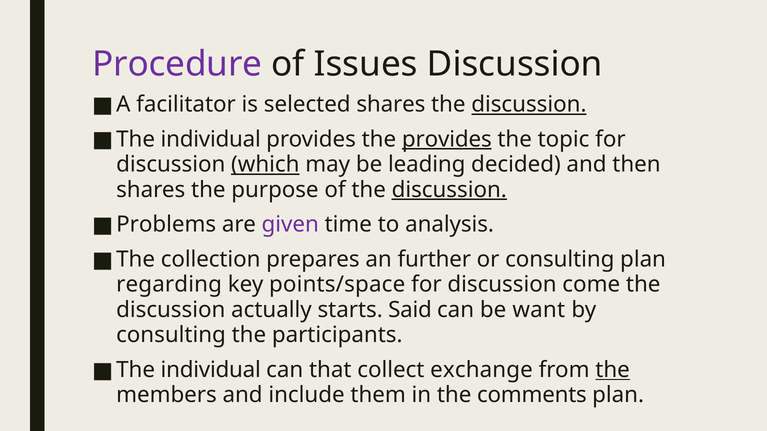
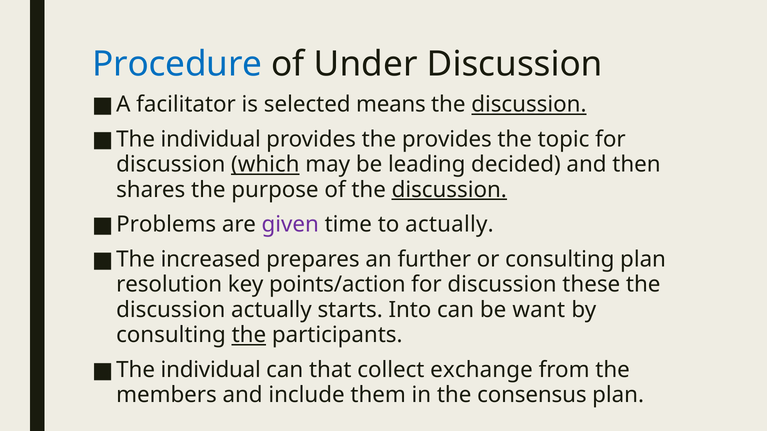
Procedure colour: purple -> blue (177, 64)
Issues: Issues -> Under (366, 64)
selected shares: shares -> means (391, 105)
provides underline: present -> none (447, 139)
to analysis: analysis -> actually (449, 225)
collection: collection -> increased (211, 260)
regarding: regarding -> resolution (169, 285)
points/space: points/space -> points/action (337, 285)
come: come -> these (591, 285)
Said: Said -> Into (410, 310)
the underline: none -> present (249, 335)
the underline: present -> none (613, 370)
comments: comments -> consensus (532, 396)
